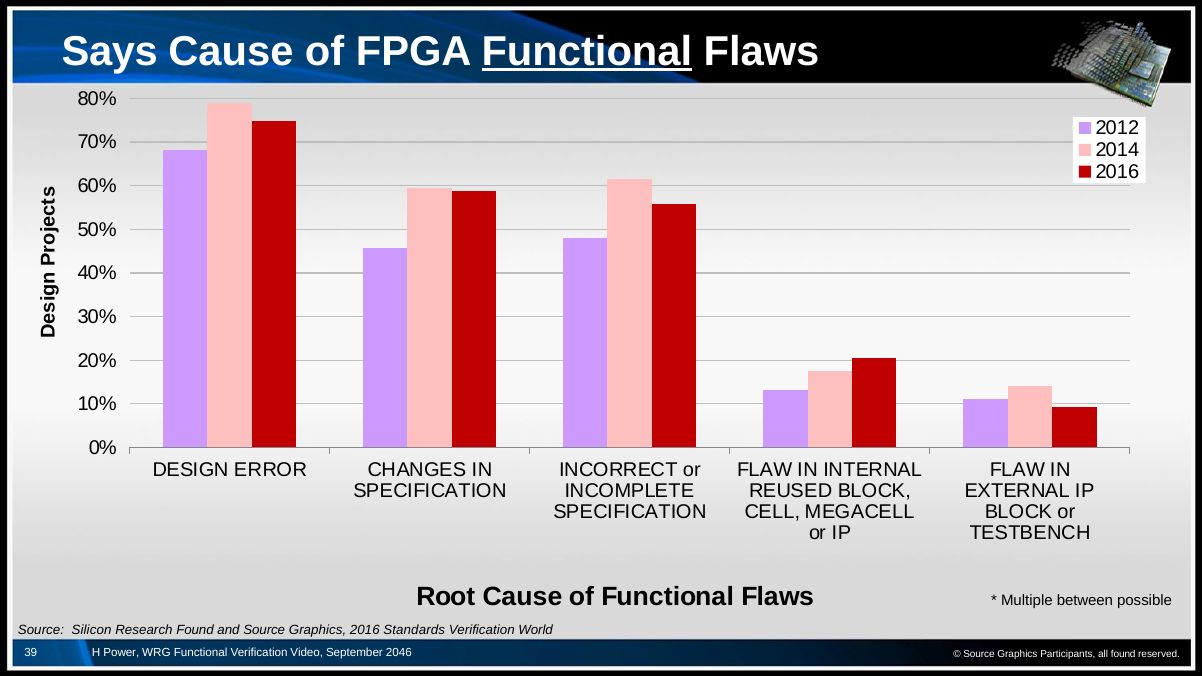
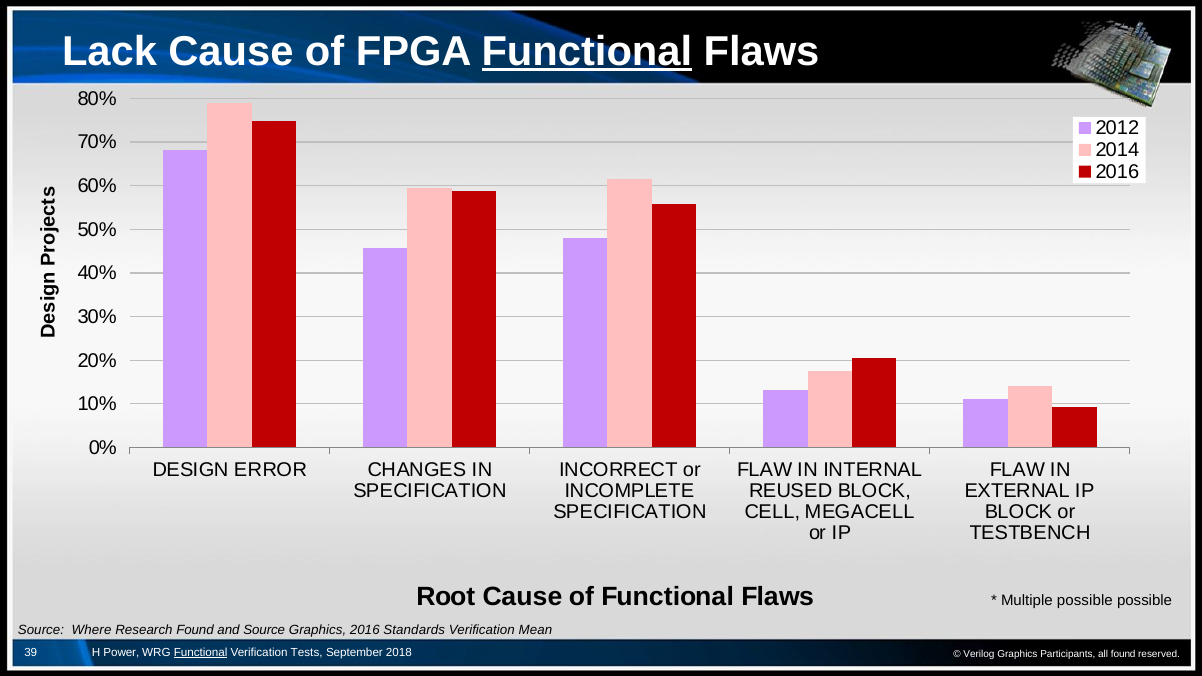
Says: Says -> Lack (110, 51)
Multiple between: between -> possible (1085, 601)
Silicon: Silicon -> Where (92, 630)
World: World -> Mean (536, 630)
Functional underline: none -> present (201, 652)
Video: Video -> Tests (307, 652)
2046: 2046 -> 2018 (399, 652)
Source: Source -> Verilog (979, 654)
